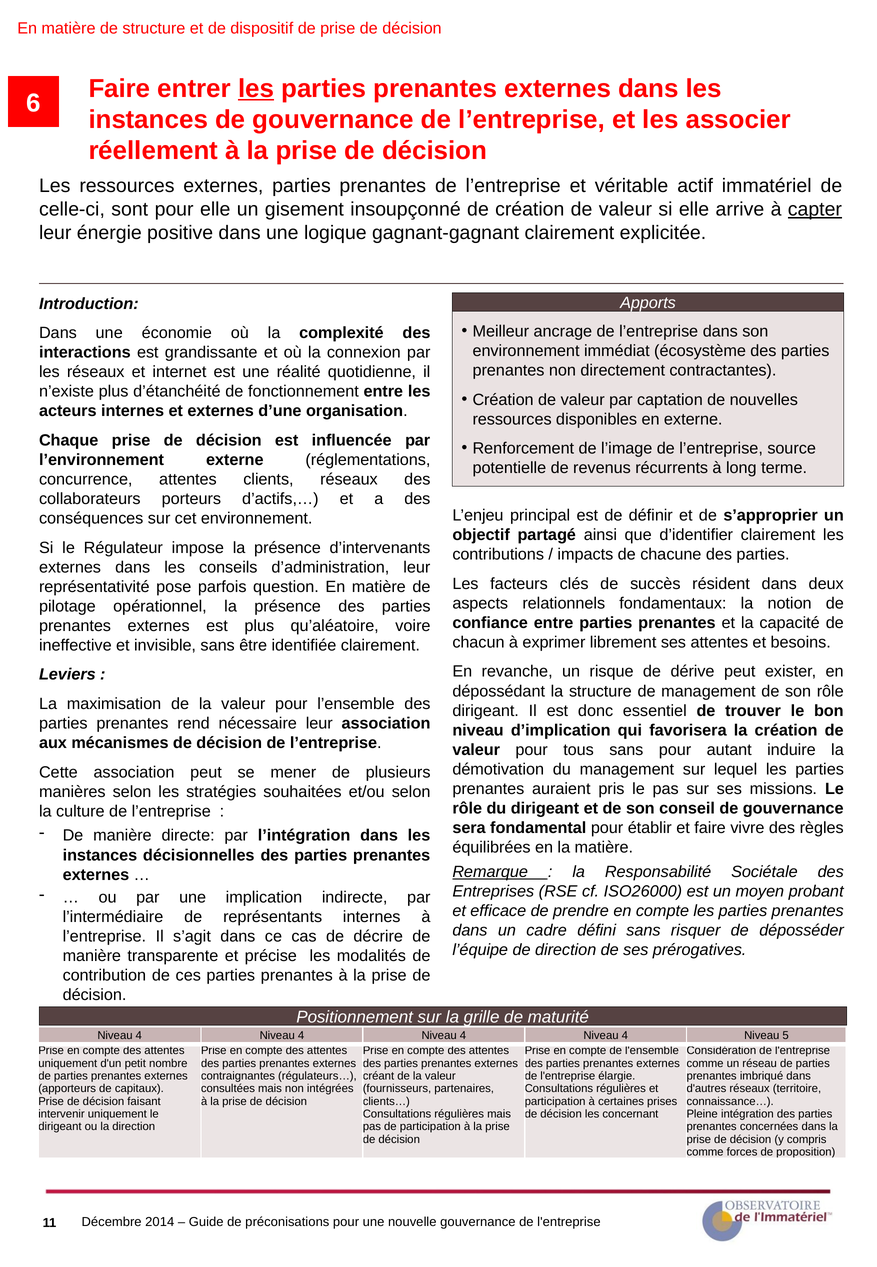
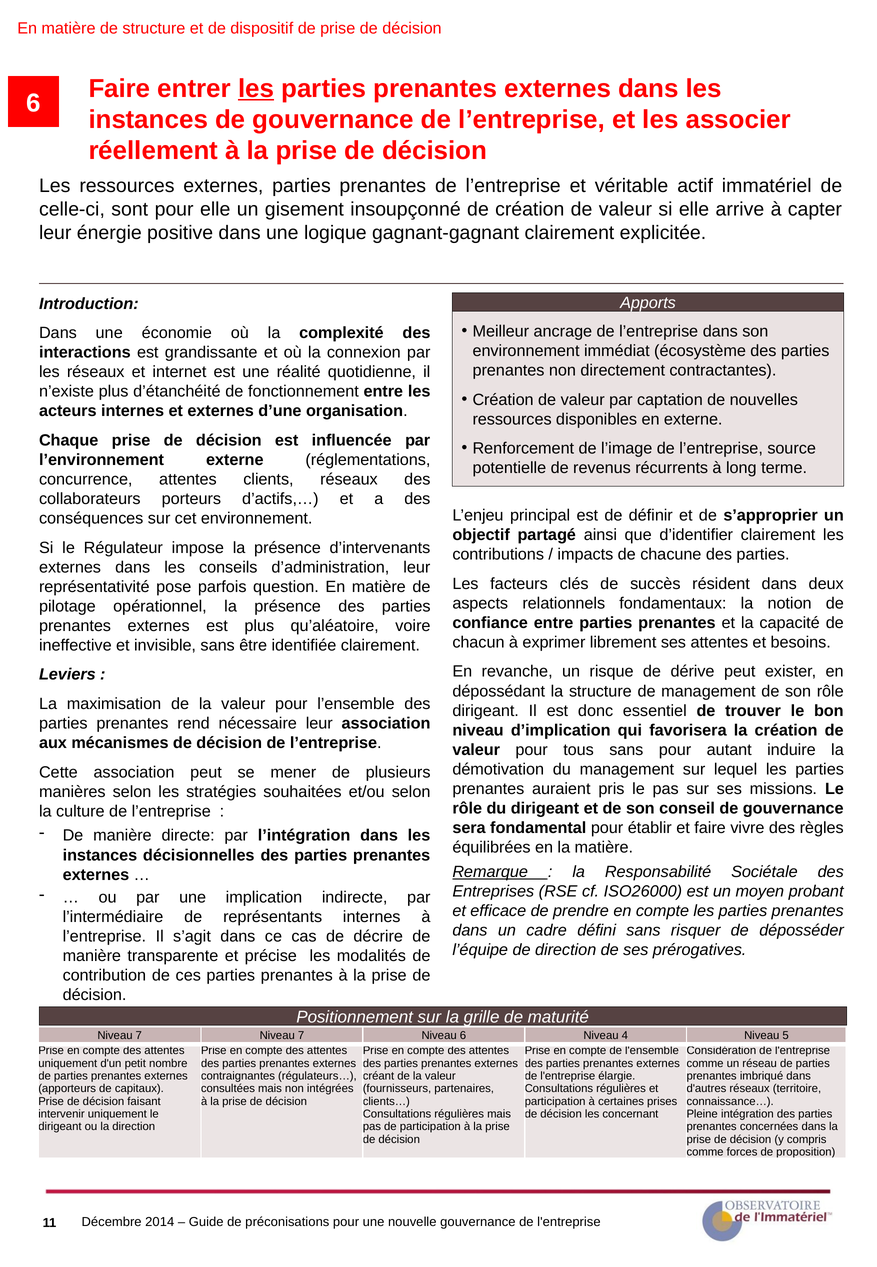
capter underline: present -> none (815, 209)
4: 4 -> 7 (139, 1035)
4: 4 -> 7 (301, 1035)
4: 4 -> 6 (463, 1035)
